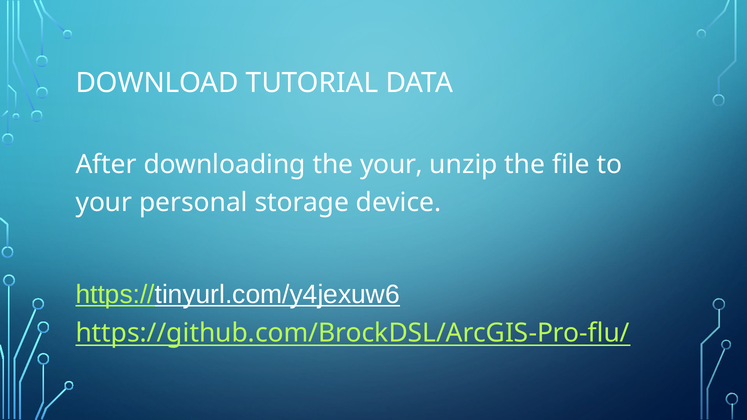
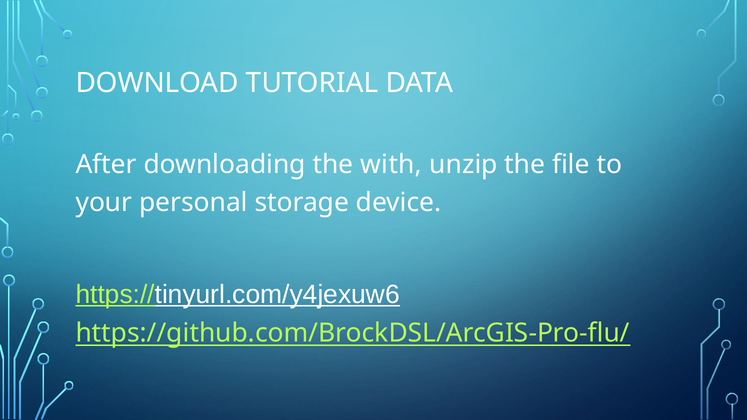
the your: your -> with (391, 165)
